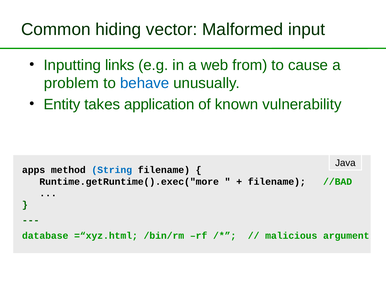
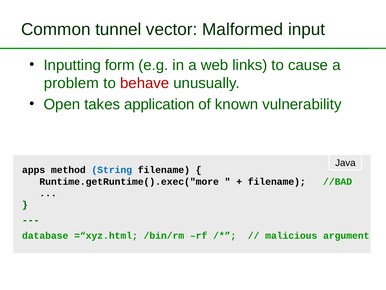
hiding: hiding -> tunnel (118, 29)
links: links -> form (120, 65)
from: from -> links (250, 65)
behave colour: blue -> red (145, 83)
Entity: Entity -> Open (62, 104)
